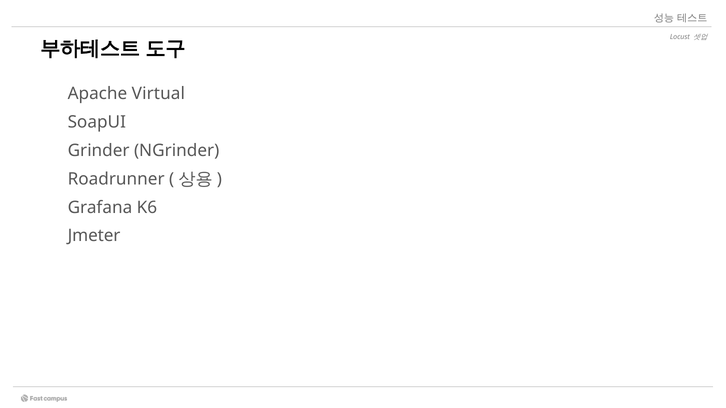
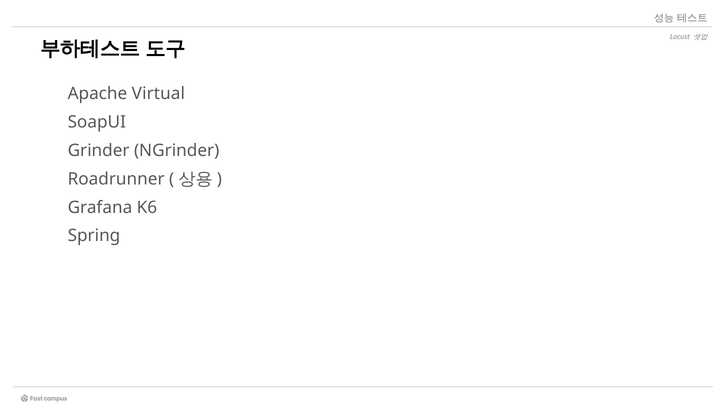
Jmeter: Jmeter -> Spring (94, 236)
